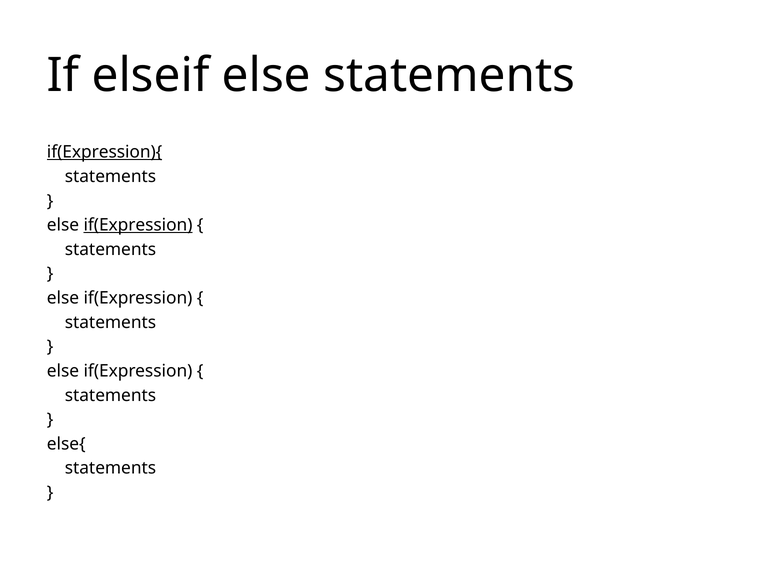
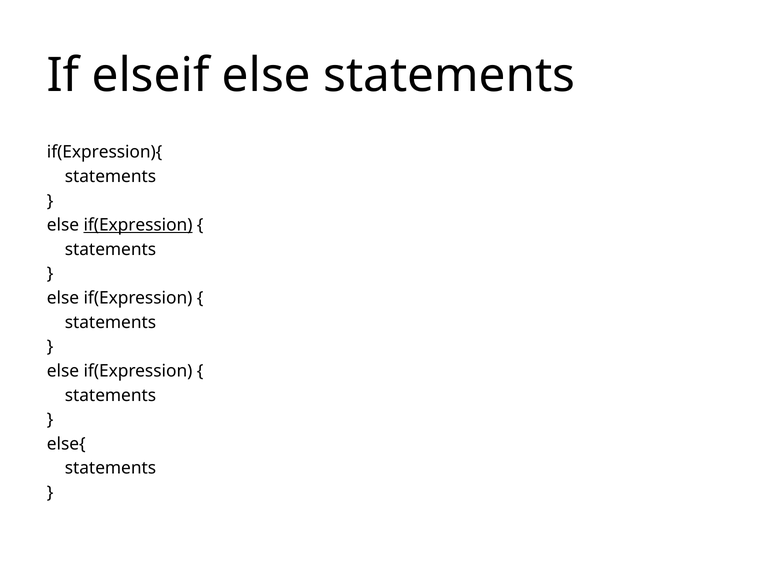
if(Expression){ underline: present -> none (105, 152)
